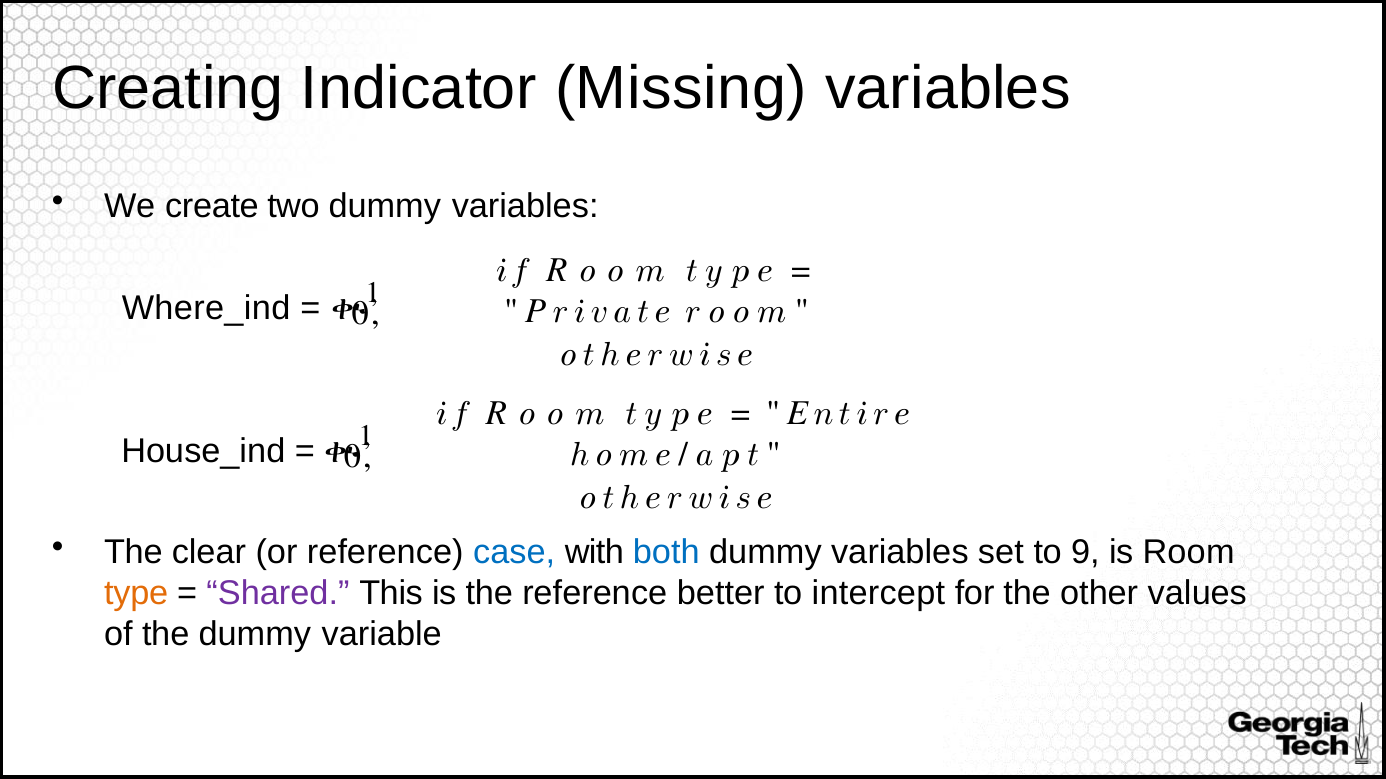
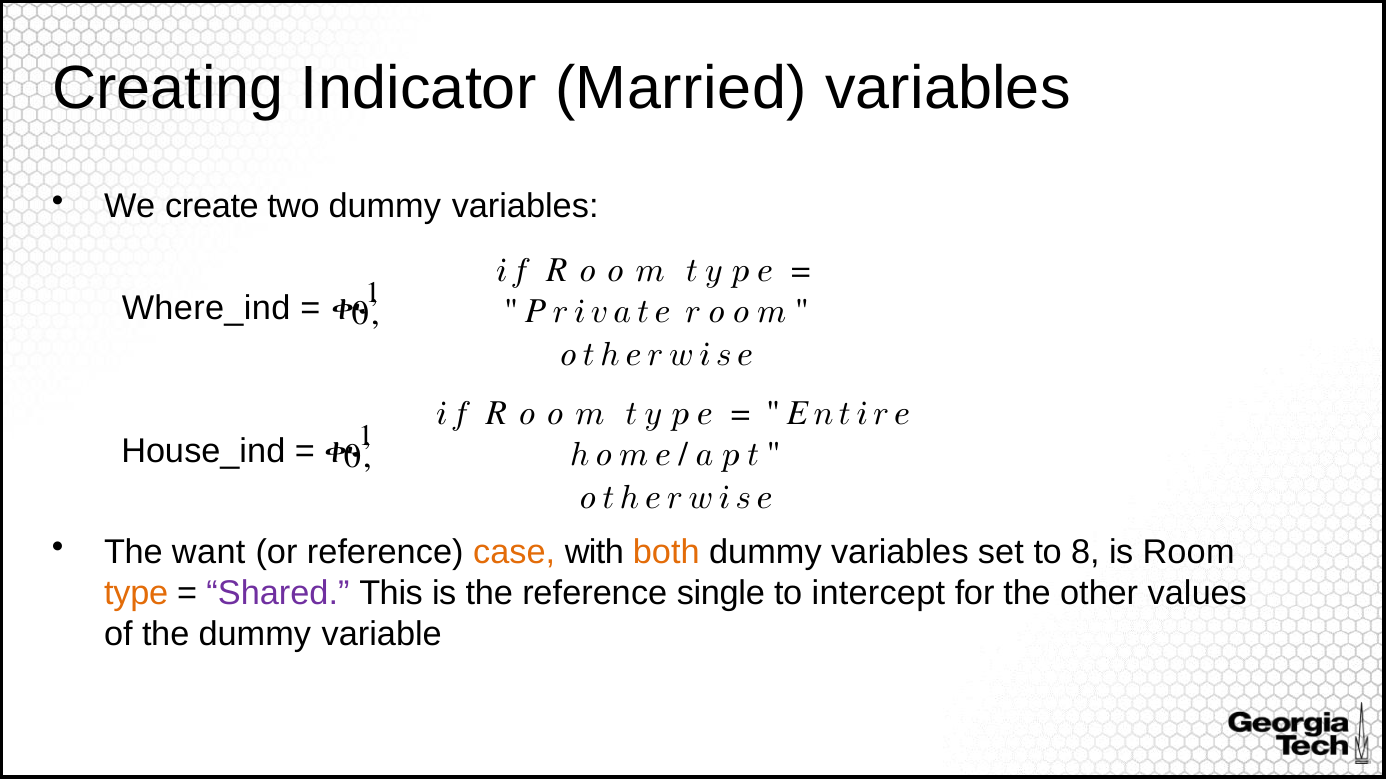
Missing: Missing -> Married (681, 89)
clear: clear -> want (209, 552)
case colour: blue -> orange (514, 552)
both colour: blue -> orange (666, 552)
9: 9 -> 8 (1085, 552)
better: better -> single (721, 594)
